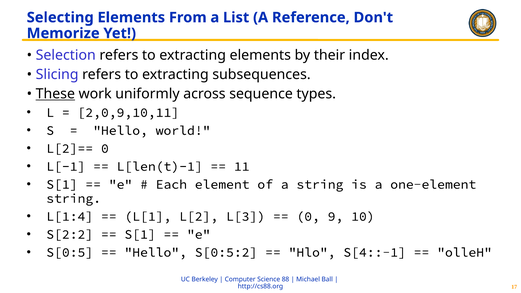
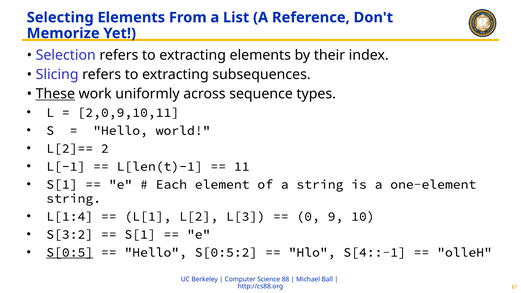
L[2]== 0: 0 -> 2 (105, 149)
S[2:2: S[2:2 -> S[3:2 (70, 234)
S[0:5 underline: none -> present (70, 252)
